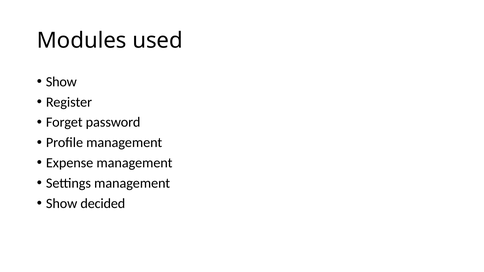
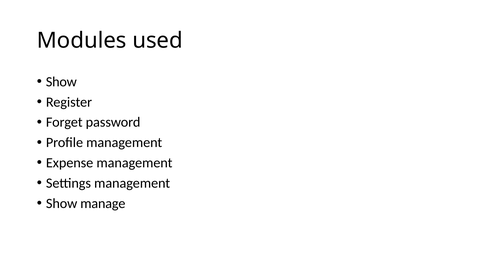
decided: decided -> manage (103, 204)
